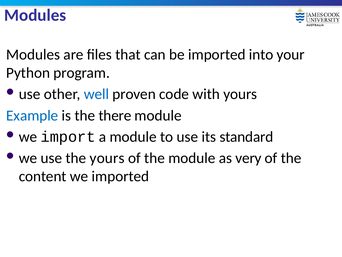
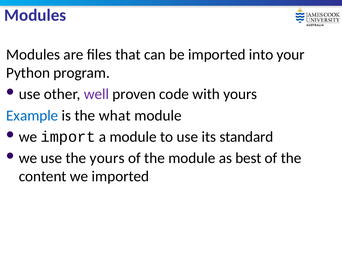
well colour: blue -> purple (96, 94)
there: there -> what (115, 115)
very: very -> best (248, 158)
